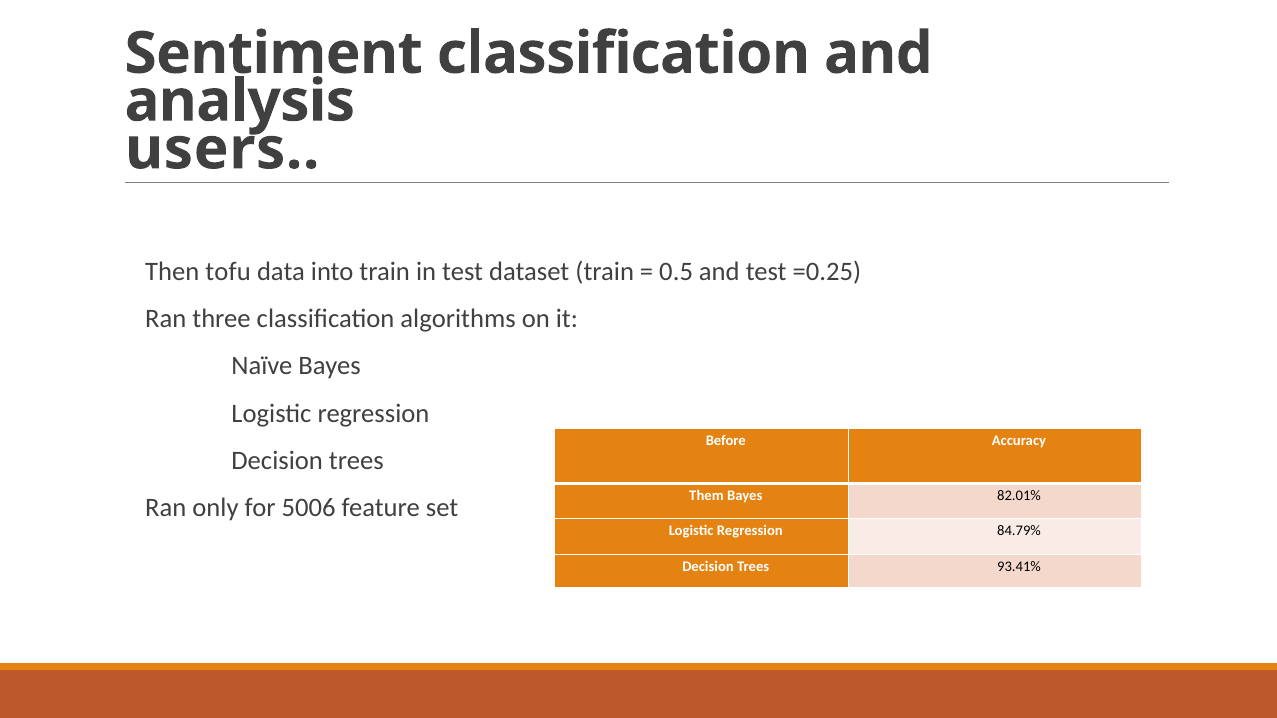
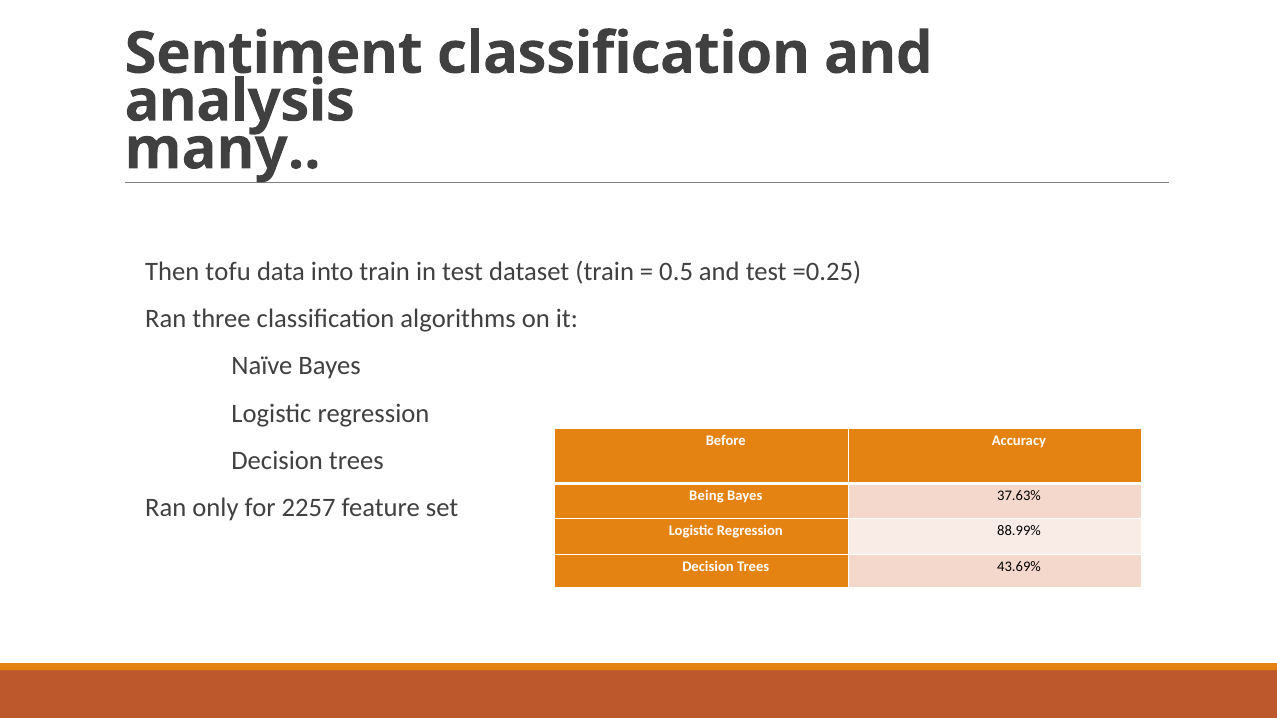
users: users -> many (223, 149)
Them: Them -> Being (706, 495)
82.01%: 82.01% -> 37.63% (1019, 495)
5006: 5006 -> 2257 (309, 508)
84.79%: 84.79% -> 88.99% (1019, 531)
93.41%: 93.41% -> 43.69% (1019, 567)
